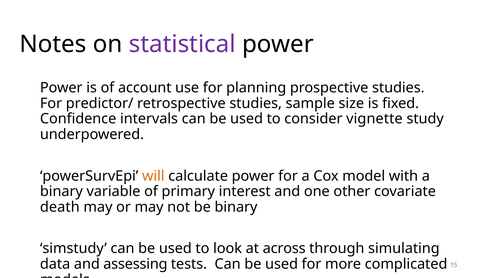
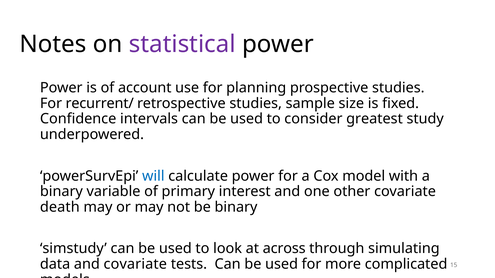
predictor/: predictor/ -> recurrent/ (100, 103)
vignette: vignette -> greatest (374, 119)
will colour: orange -> blue (153, 176)
and assessing: assessing -> covariate (135, 264)
